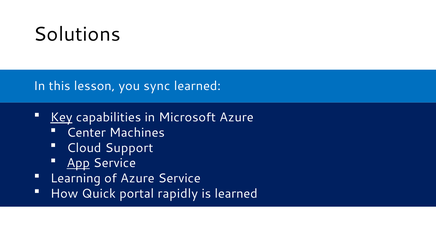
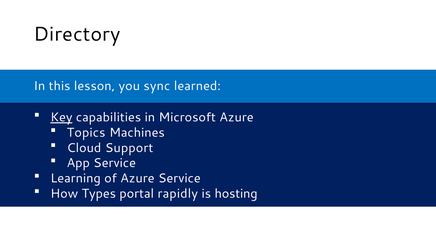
Solutions: Solutions -> Directory (77, 34)
Center: Center -> Topics (86, 133)
App underline: present -> none (78, 163)
Quick: Quick -> Types (99, 194)
is learned: learned -> hosting (236, 194)
